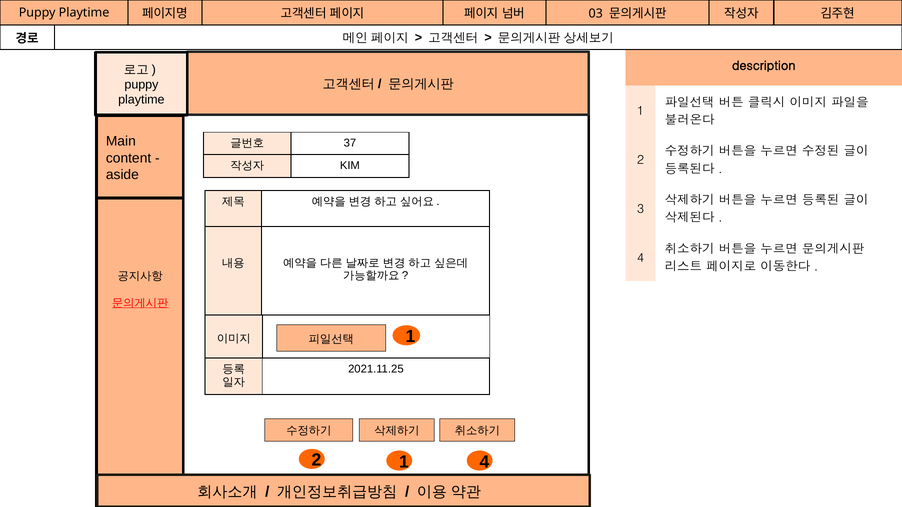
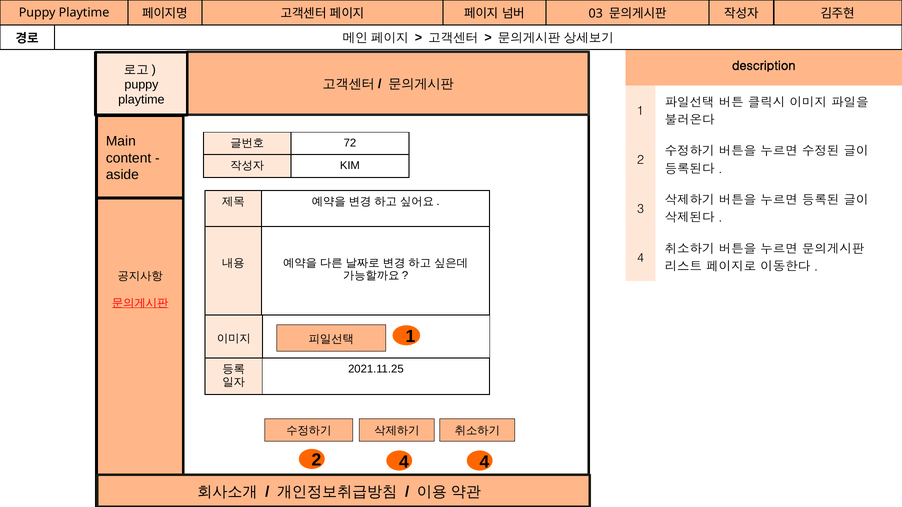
37: 37 -> 72 (350, 143)
2 1: 1 -> 4 (404, 462)
